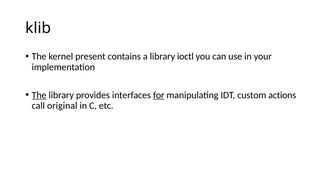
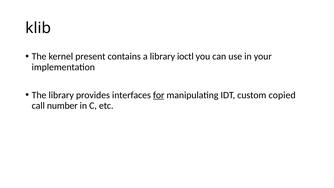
The underline: present -> none (39, 95)
actions: actions -> copied (282, 95)
original: original -> number (62, 106)
